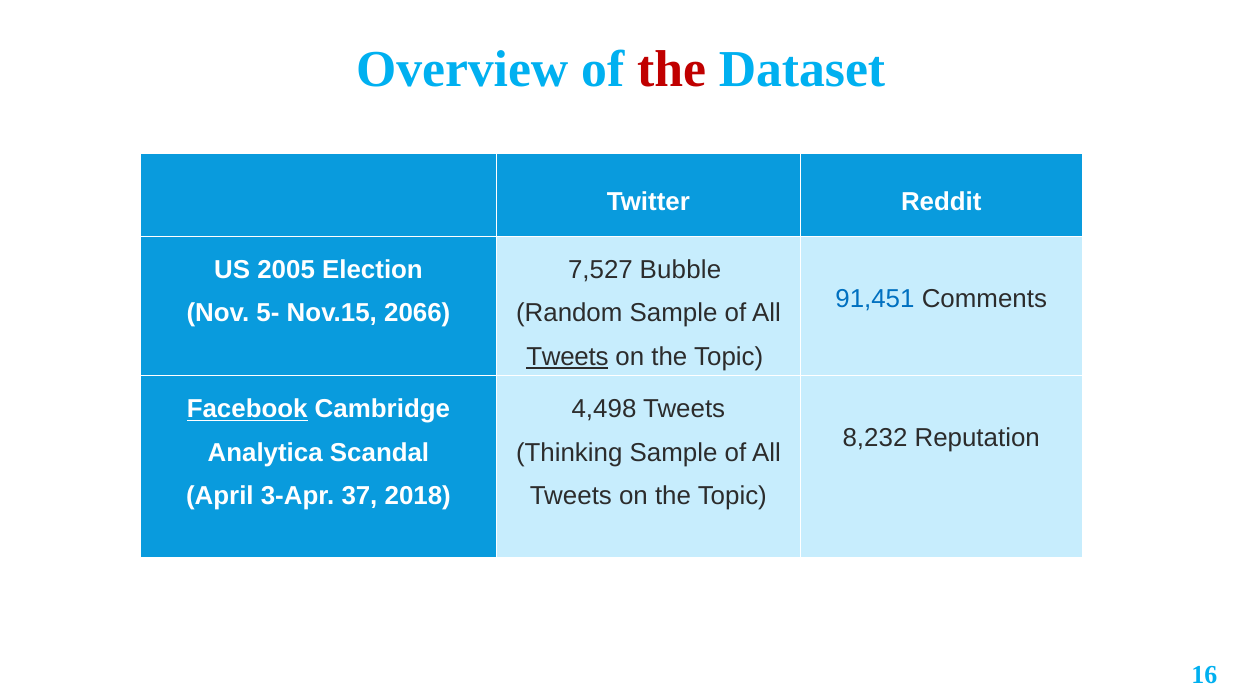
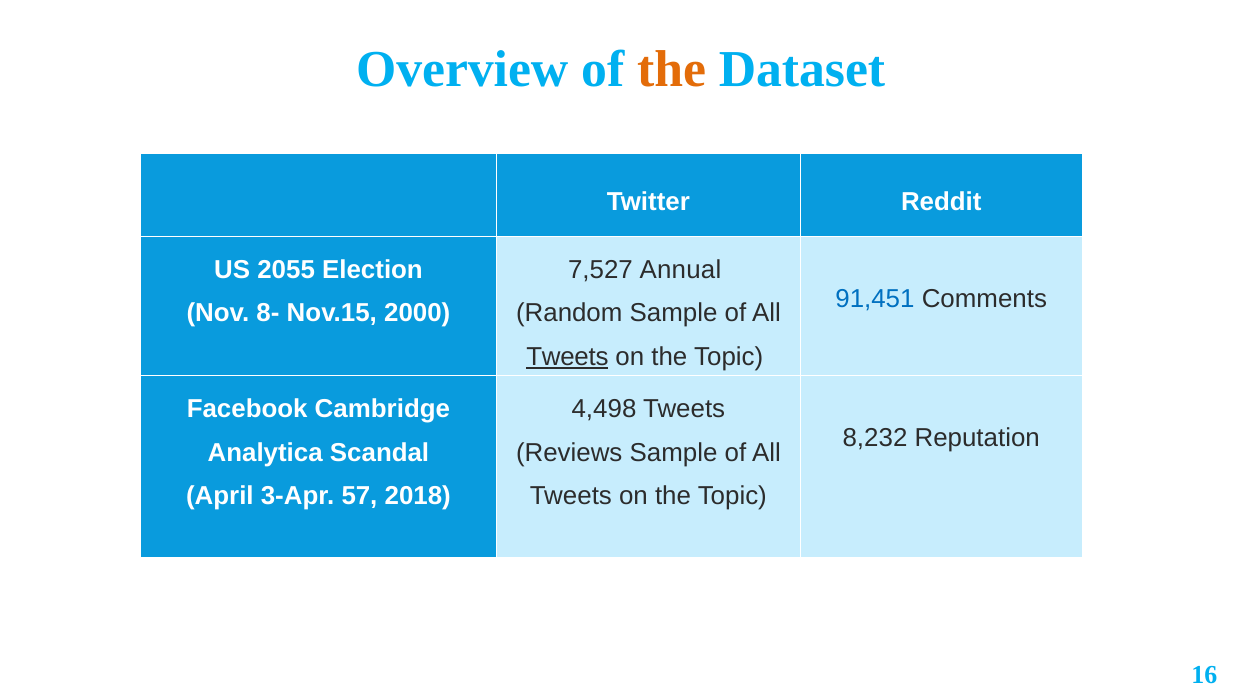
the colour: red -> orange (672, 69)
2005: 2005 -> 2055 (286, 270)
Bubble: Bubble -> Annual (680, 270)
5-: 5- -> 8- (268, 313)
2066: 2066 -> 2000 (417, 313)
Facebook underline: present -> none (247, 409)
Thinking: Thinking -> Reviews (569, 452)
37: 37 -> 57 (359, 496)
